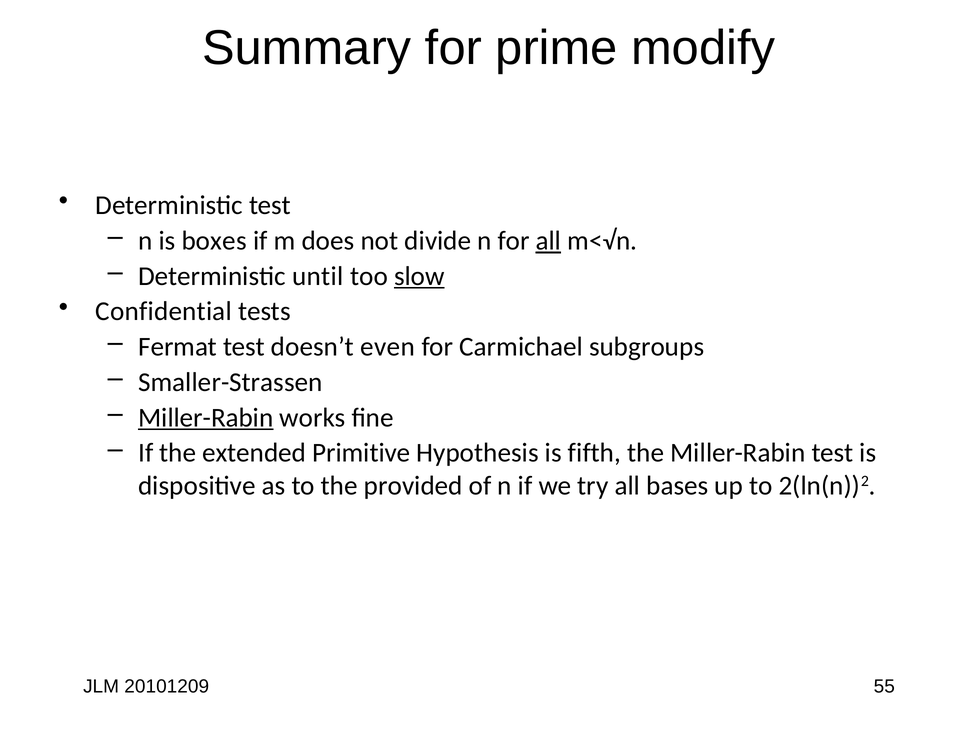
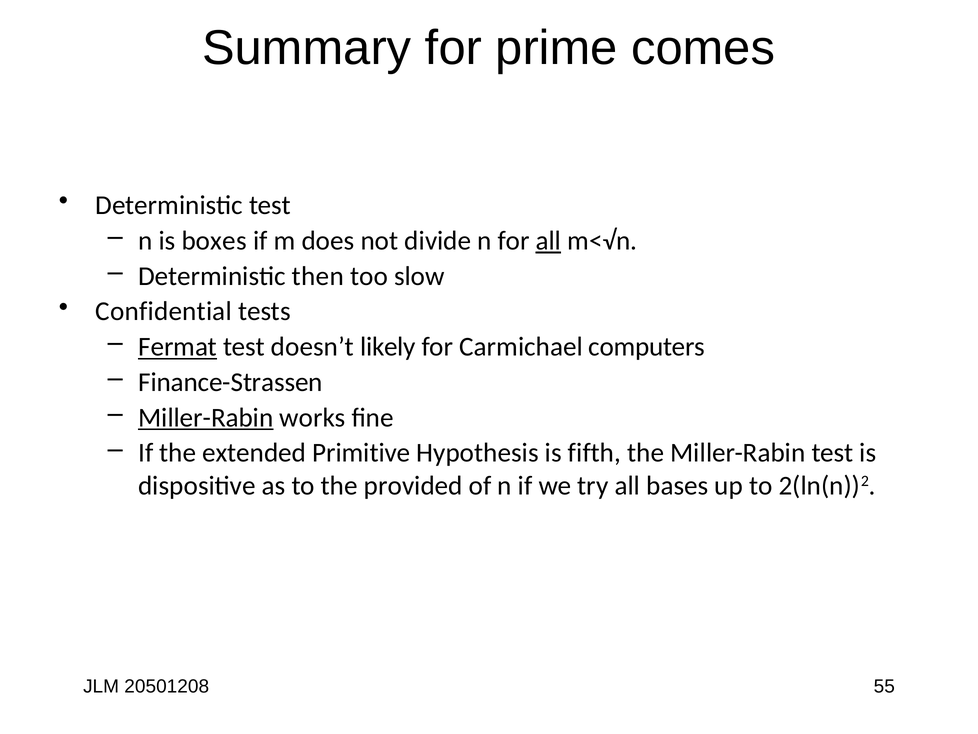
modify: modify -> comes (703, 48)
until: until -> then (318, 276)
slow underline: present -> none (419, 276)
Fermat underline: none -> present (178, 347)
even: even -> likely (388, 347)
subgroups: subgroups -> computers (647, 347)
Smaller-Strassen: Smaller-Strassen -> Finance-Strassen (230, 382)
20101209: 20101209 -> 20501208 (167, 686)
